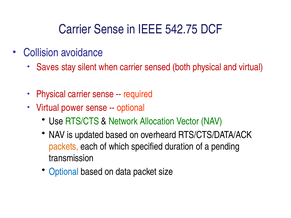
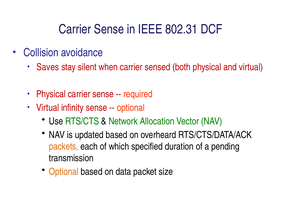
542.75: 542.75 -> 802.31 (181, 29)
power: power -> infinity (72, 108)
Optional colour: blue -> orange (64, 172)
